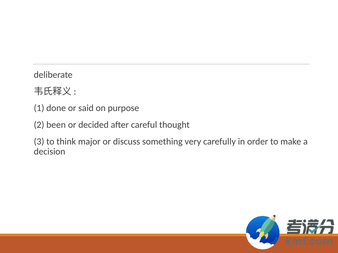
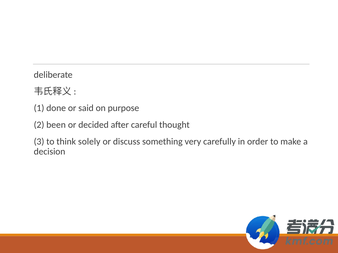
major: major -> solely (89, 142)
